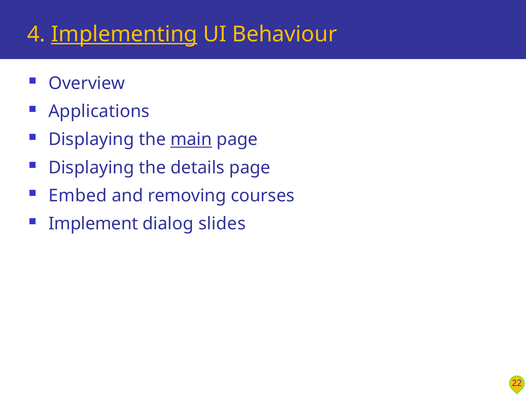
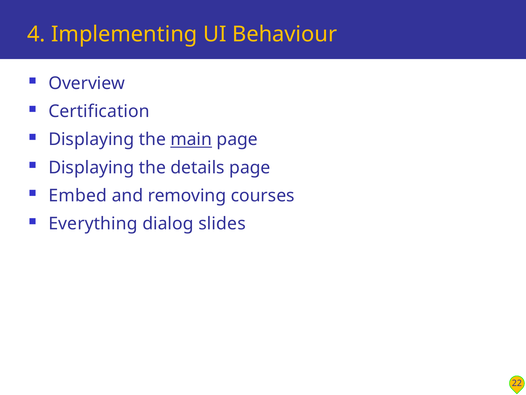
Implementing underline: present -> none (124, 34)
Applications: Applications -> Certification (99, 111)
Implement: Implement -> Everything (93, 224)
